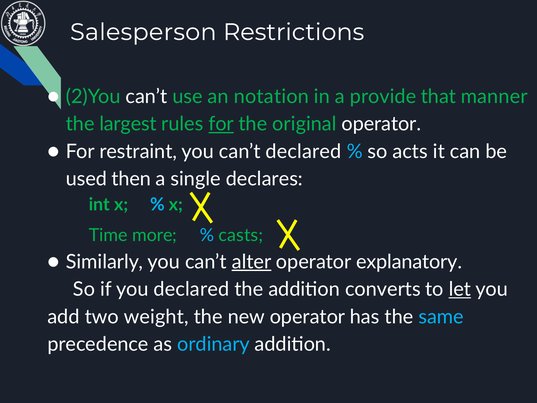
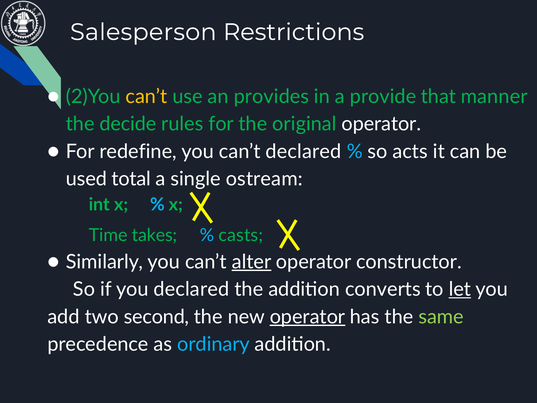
can’t colour: white -> yellow (146, 96)
notation: notation -> provides (271, 96)
largest: largest -> decide (128, 124)
for underline: present -> none (221, 124)
restraint: restraint -> redefine (138, 151)
then: then -> total (131, 179)
declares: declares -> ostream (264, 179)
more: more -> takes (155, 235)
explanatory: explanatory -> constructor (409, 262)
weight: weight -> second (156, 317)
operator underline: none -> present (307, 317)
same colour: light blue -> light green (441, 317)
